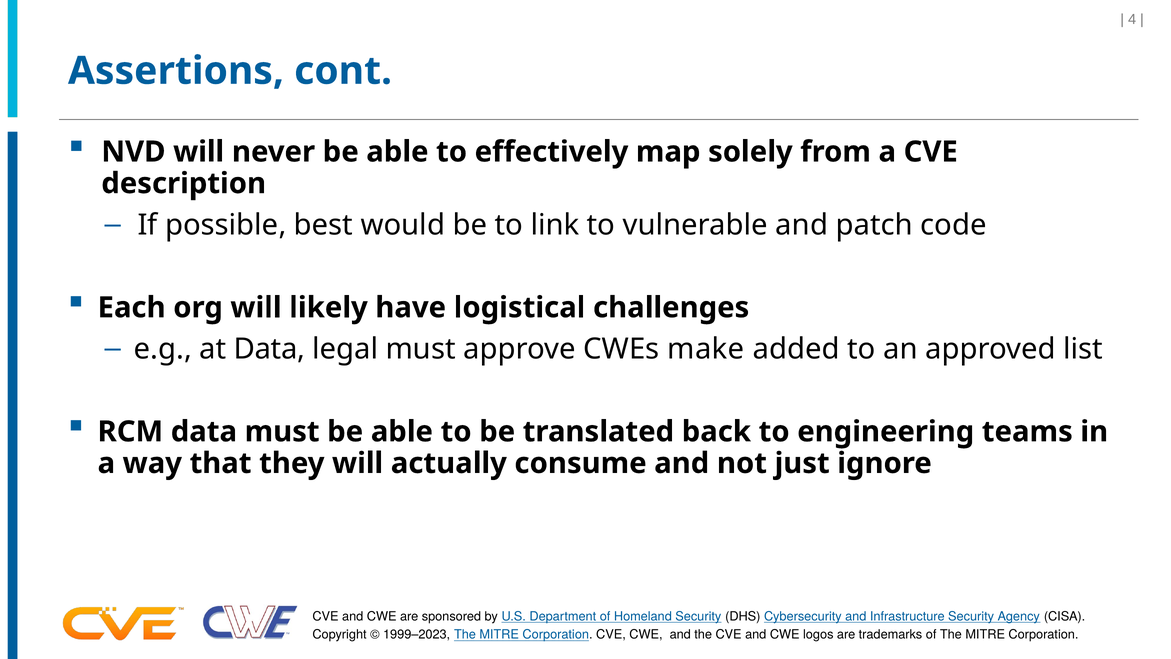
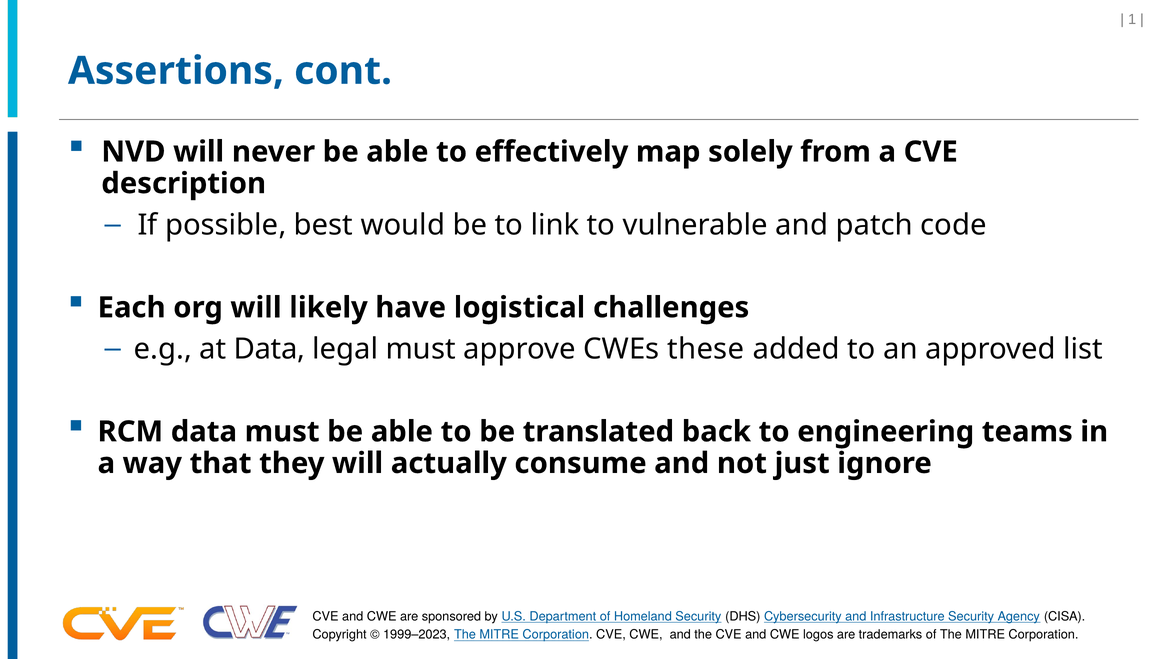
4: 4 -> 1 (1132, 19)
make: make -> these (706, 349)
